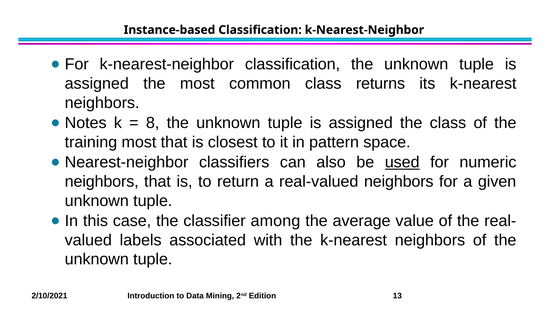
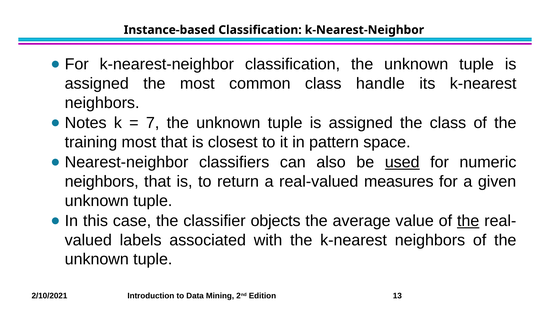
returns: returns -> handle (380, 84)
8: 8 -> 7 (153, 123)
real-valued neighbors: neighbors -> measures (399, 182)
among: among -> objects (276, 221)
the underline: none -> present (468, 221)
